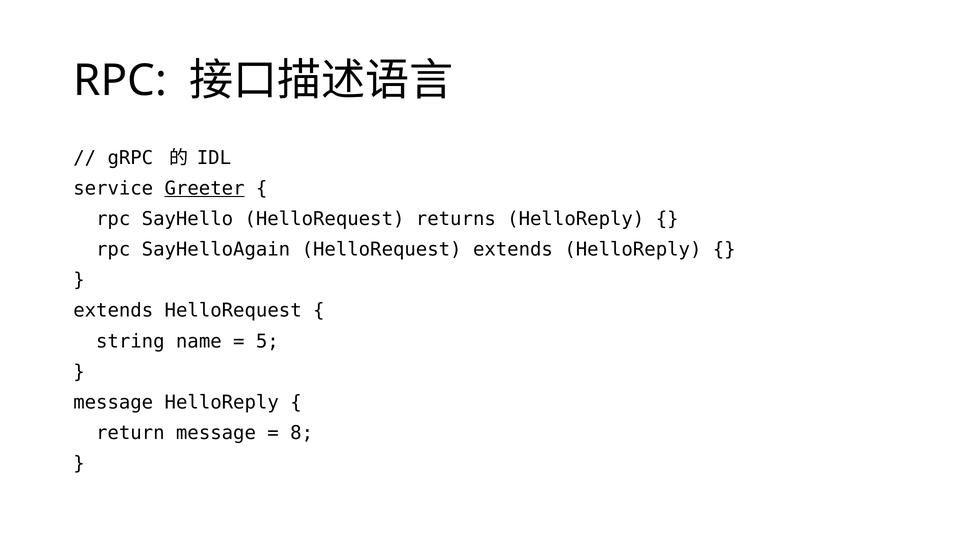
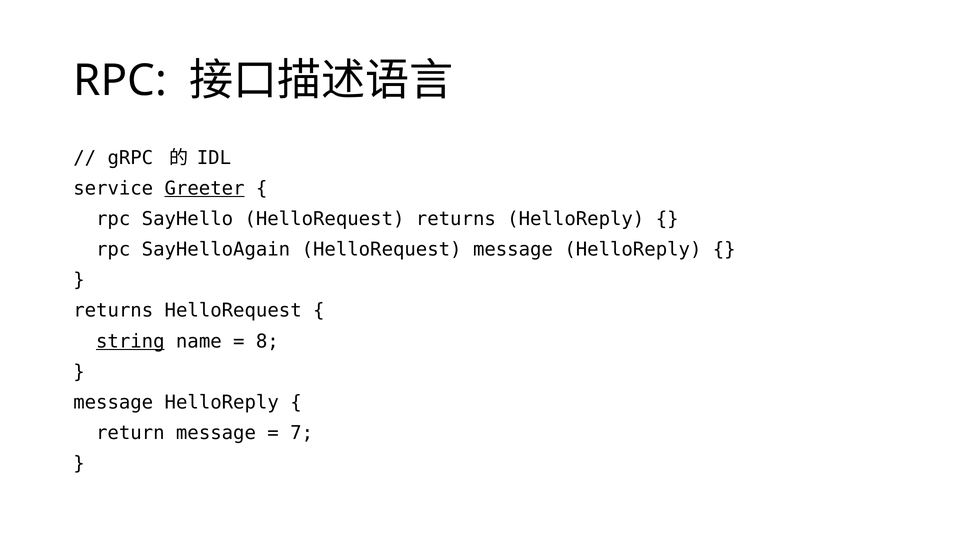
HelloRequest extends: extends -> message (513, 249)
extends: extends -> returns (113, 310)
string underline: none -> present (130, 341)
5: 5 -> 8 (267, 341)
8: 8 -> 7 (302, 433)
